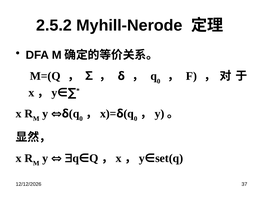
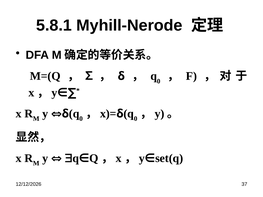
2.5.2: 2.5.2 -> 5.8.1 (54, 25)
